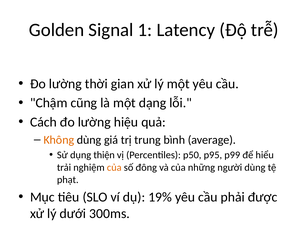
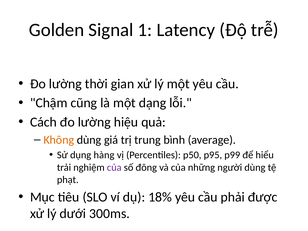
thiện: thiện -> hàng (104, 155)
của colour: orange -> purple (114, 167)
19%: 19% -> 18% (160, 197)
